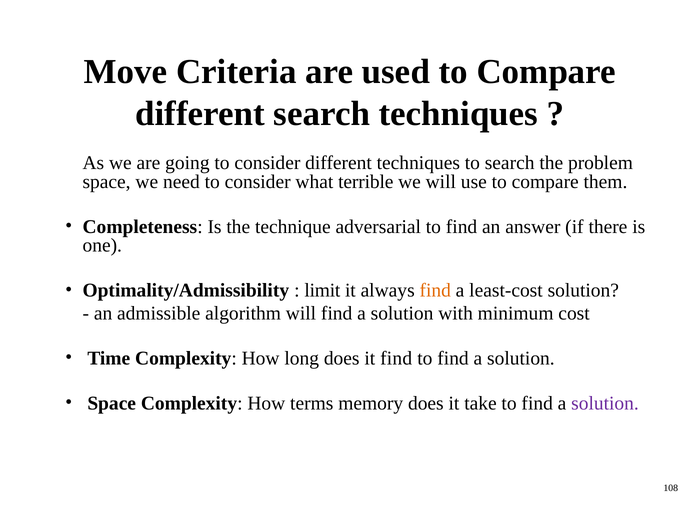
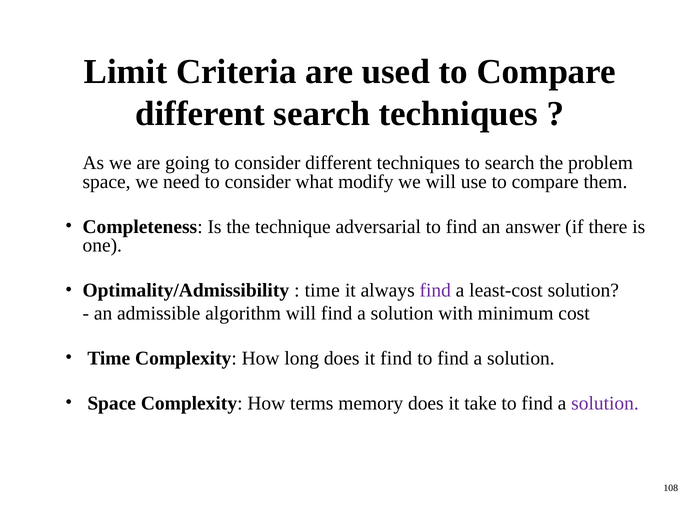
Move: Move -> Limit (126, 72)
terrible: terrible -> modify (366, 182)
limit: limit -> time (322, 291)
find colour: orange -> purple (435, 291)
